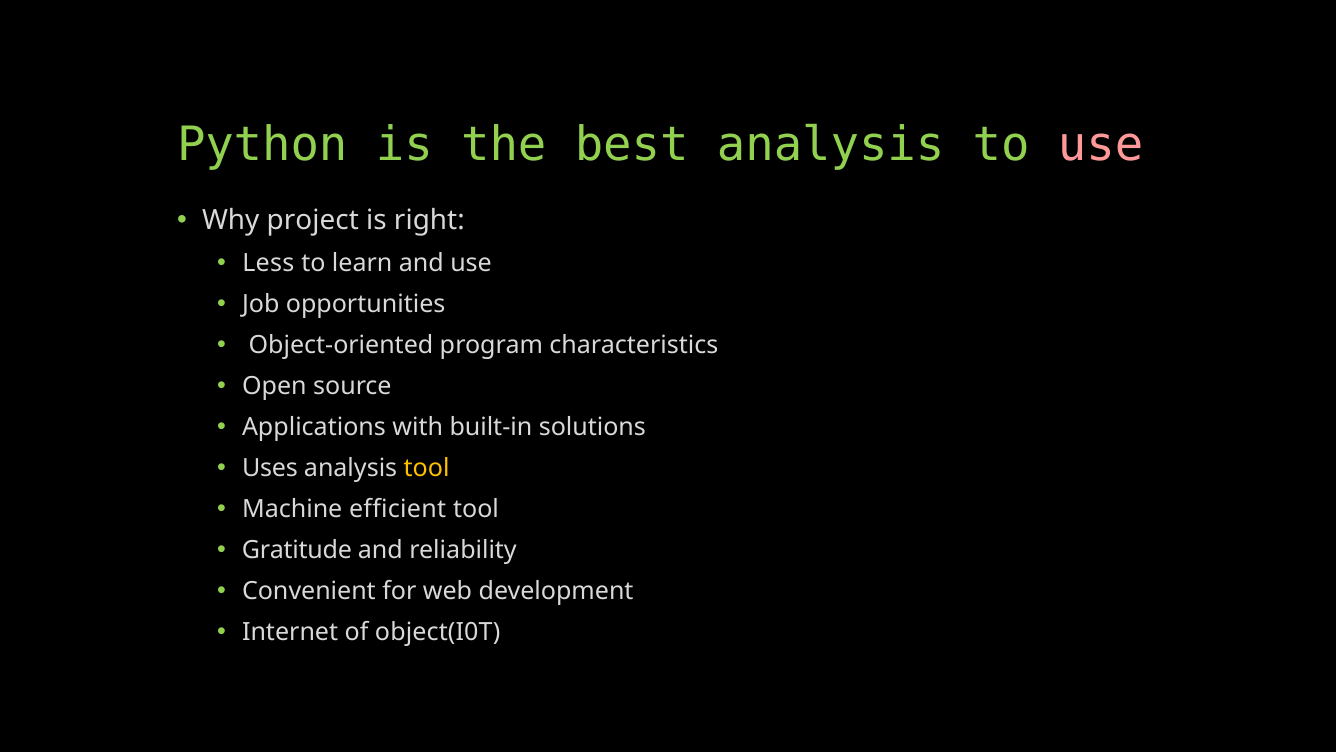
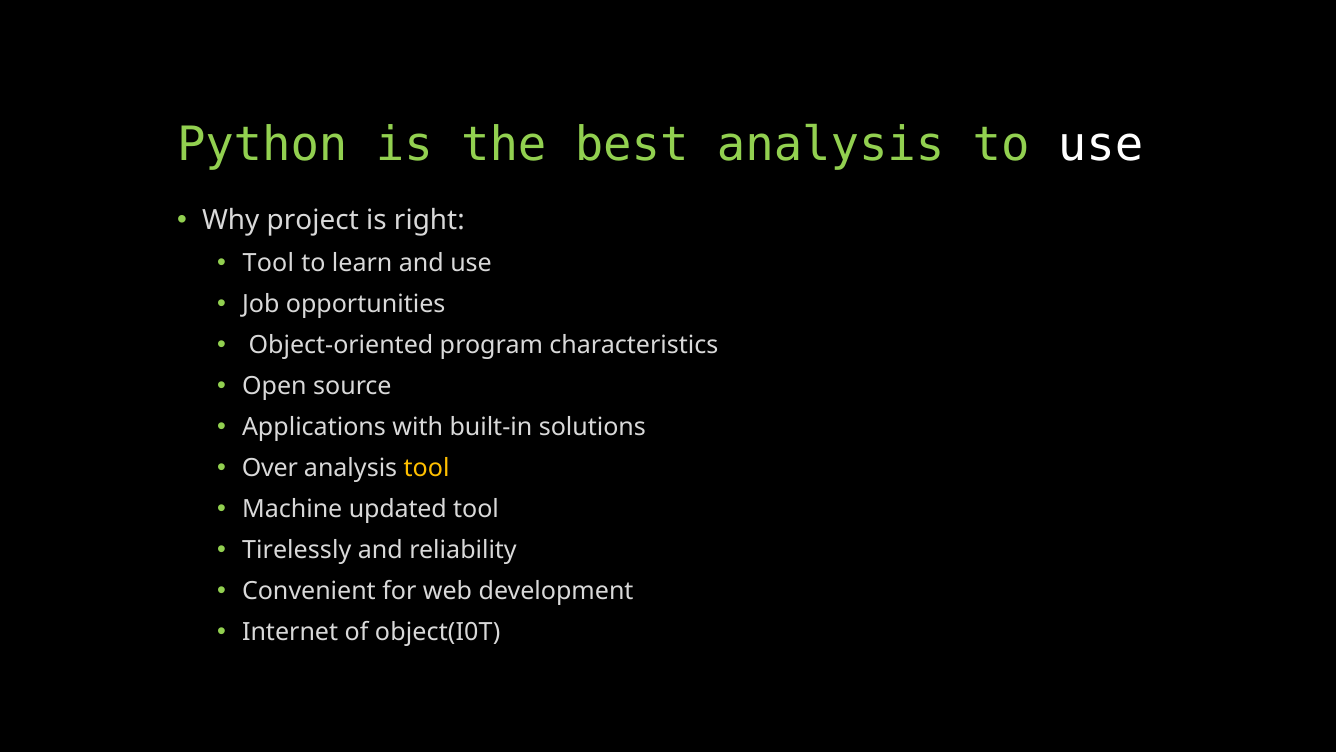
use colour: pink -> white (1101, 144)
Less: Less -> Tool (268, 263)
Uses: Uses -> Over (270, 468)
efficient: efficient -> updated (398, 509)
Gratitude: Gratitude -> Tirelessly (297, 550)
